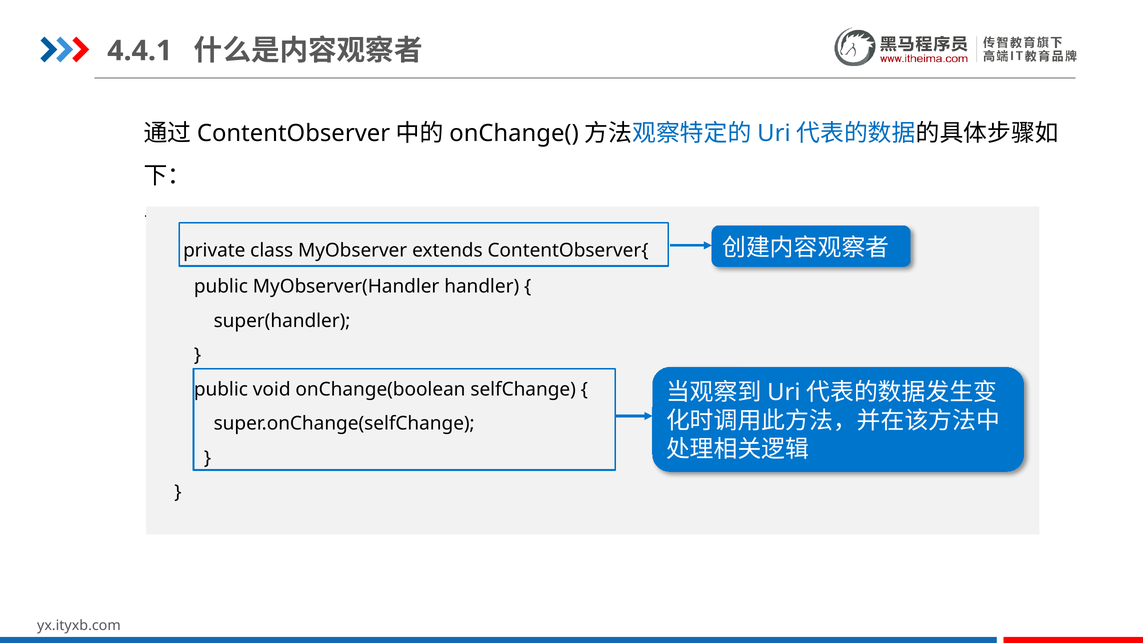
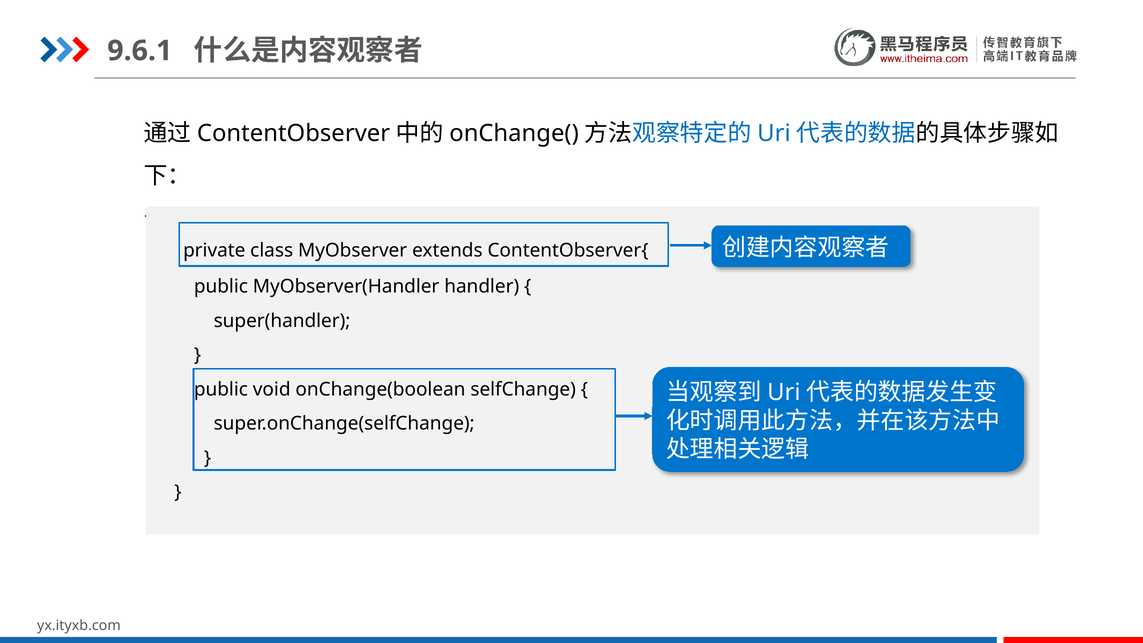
4.4.1: 4.4.1 -> 9.6.1 (140, 51)
